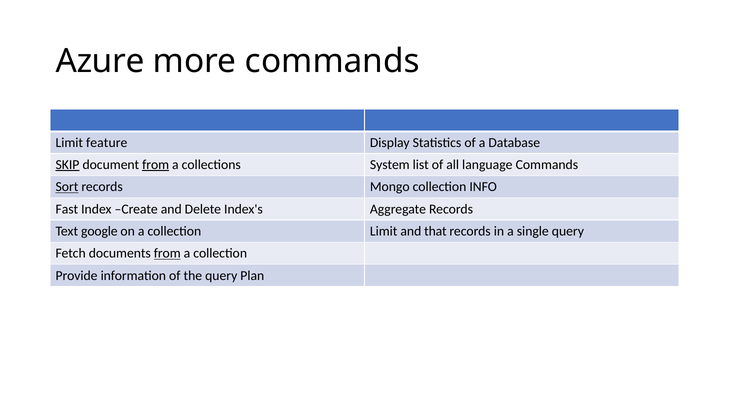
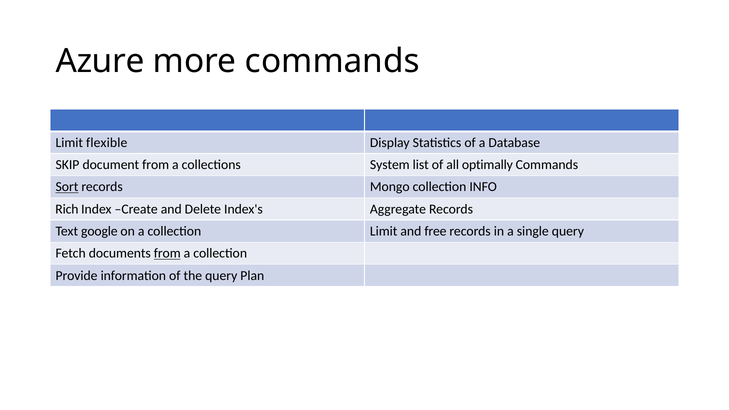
feature: feature -> flexible (107, 143)
SKIP underline: present -> none (67, 165)
from underline: present -> none (156, 165)
language: language -> optimally (487, 165)
Fast: Fast -> Rich (67, 209)
that: that -> free (435, 231)
